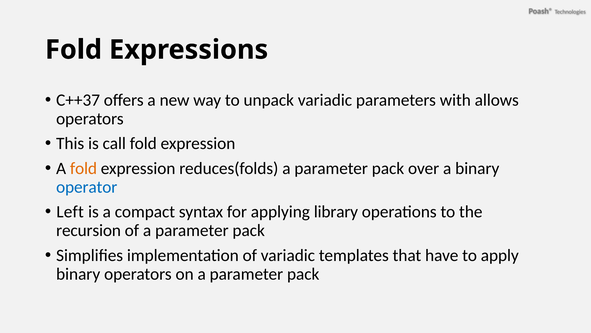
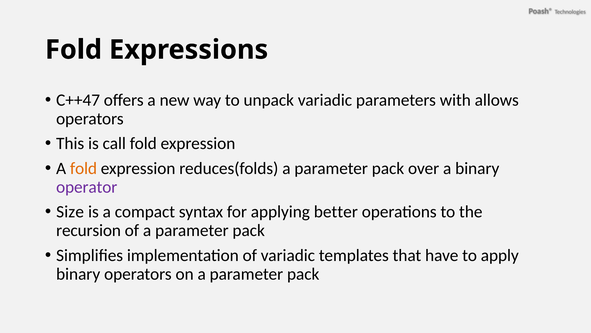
C++37: C++37 -> C++47 (78, 100)
operator colour: blue -> purple (87, 187)
Left: Left -> Size (70, 212)
library: library -> better (336, 212)
